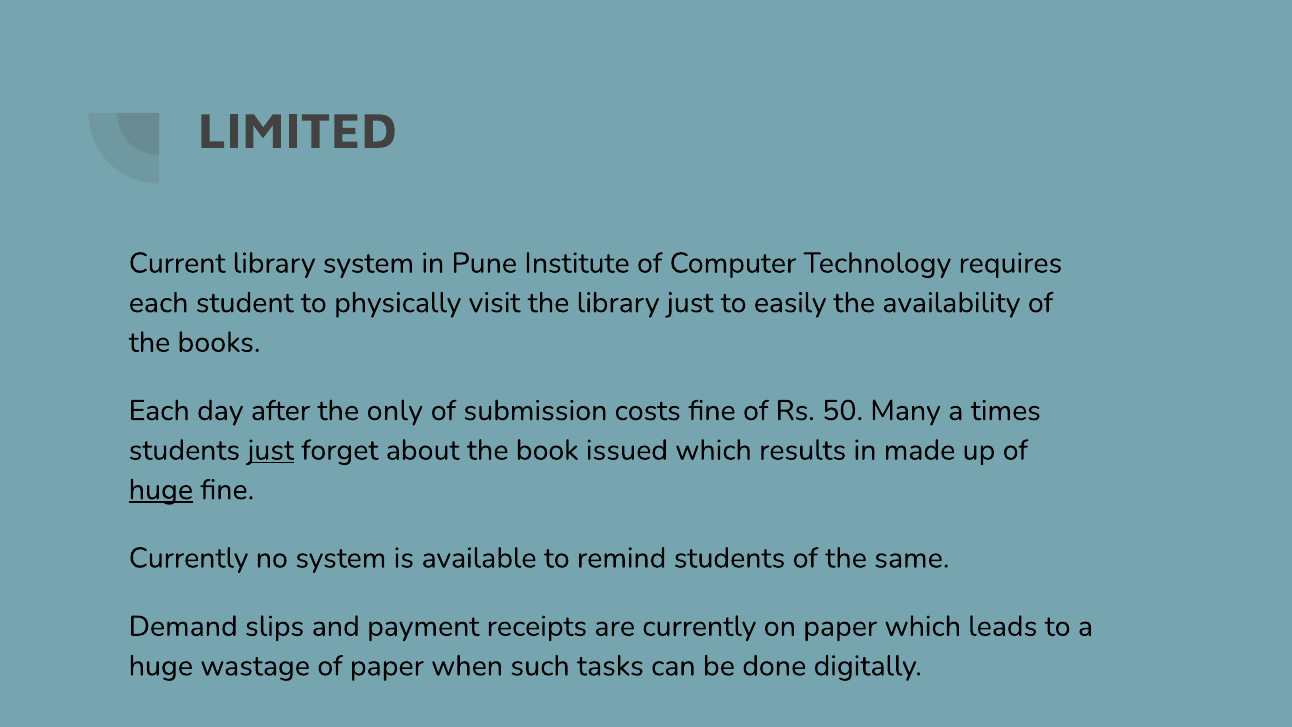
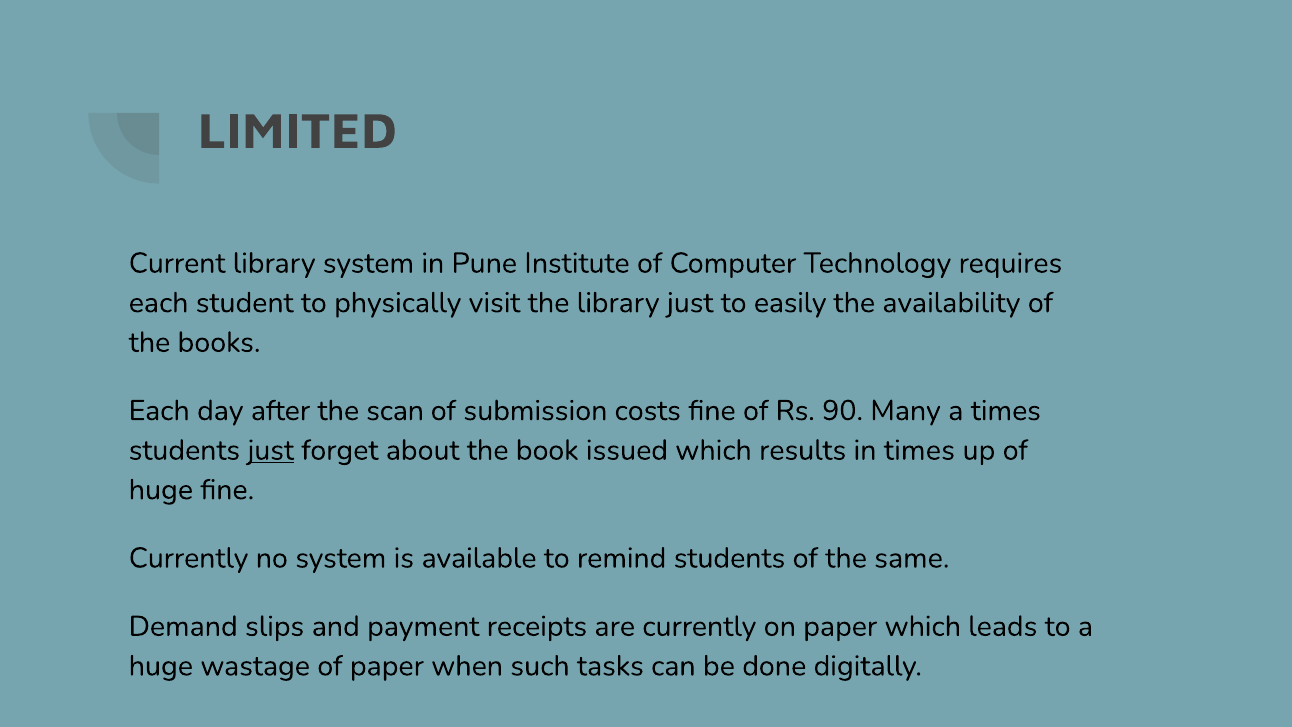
only: only -> scan (395, 410)
50: 50 -> 90 (843, 410)
in made: made -> times (919, 450)
huge underline: present -> none (161, 490)
